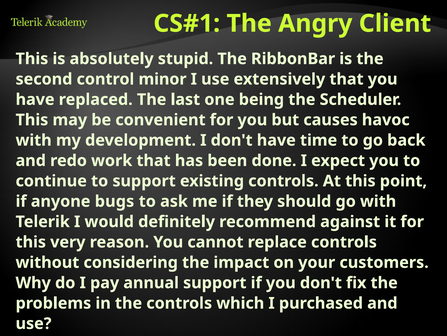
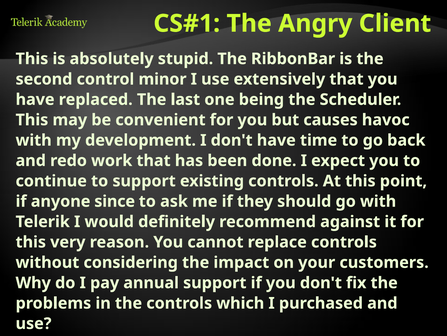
bugs: bugs -> since (115, 201)
